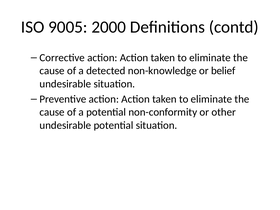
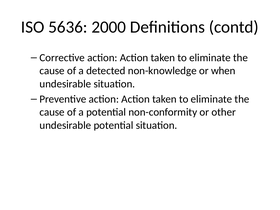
9005: 9005 -> 5636 (68, 27)
belief: belief -> when (223, 71)
